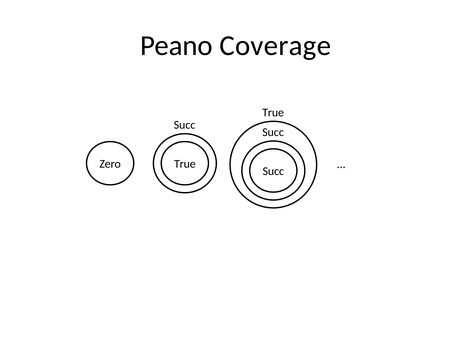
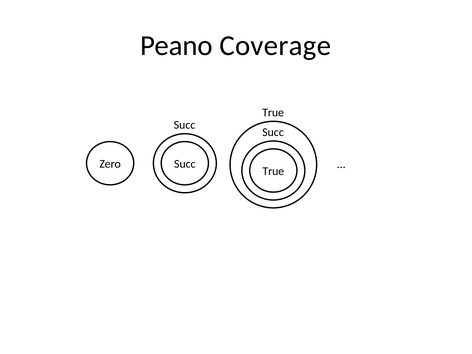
Zero True: True -> Succ (185, 164)
Succ: Succ -> True (273, 171)
